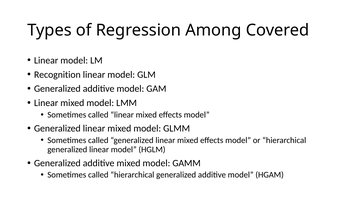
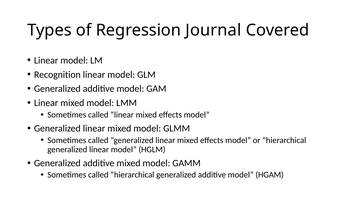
Among: Among -> Journal (213, 30)
